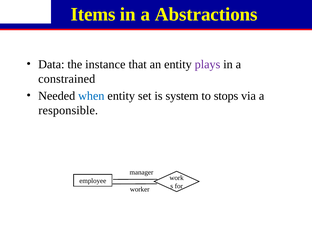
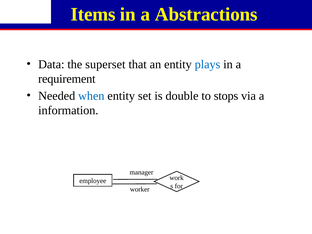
instance: instance -> superset (105, 64)
plays colour: purple -> blue (208, 64)
constrained: constrained -> requirement (67, 79)
system: system -> double (182, 96)
responsible: responsible -> information (68, 110)
